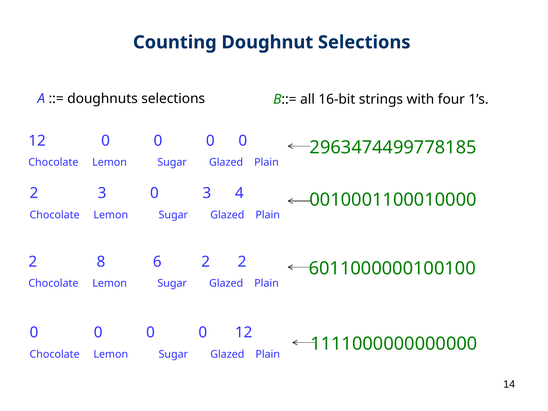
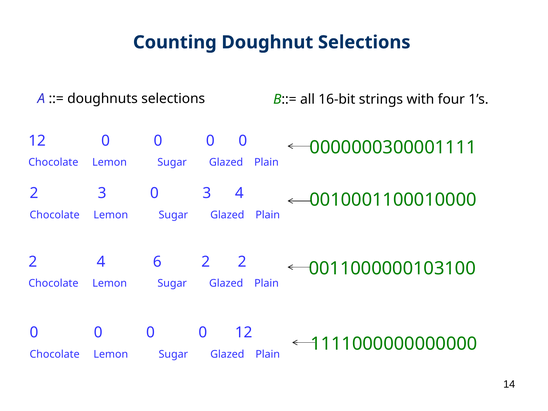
2963474499778185: 2963474499778185 -> 0000000300001111 (393, 147)
2 8: 8 -> 4 (101, 262)
6011000000100100: 6011000000100100 -> 0011000000103100 (392, 268)
